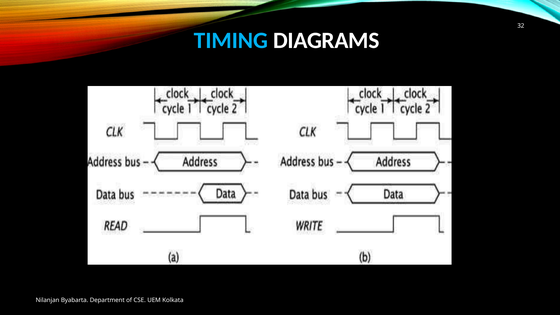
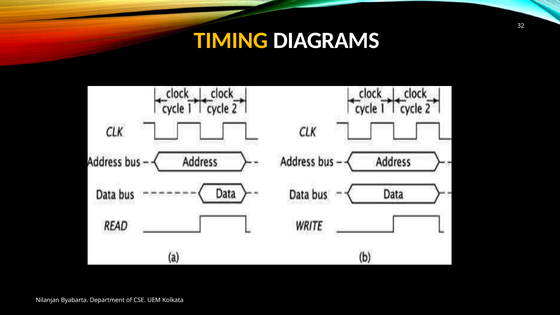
TIMING colour: light blue -> yellow (231, 41)
